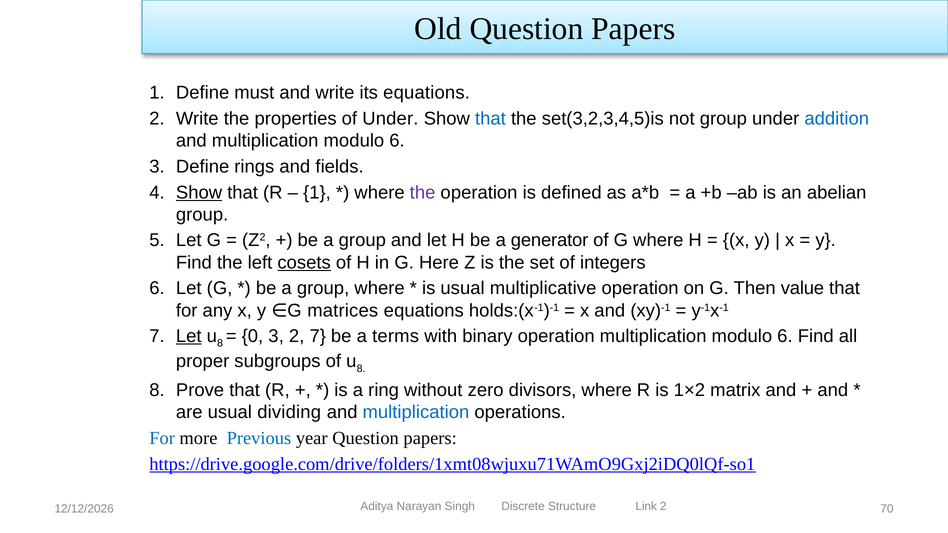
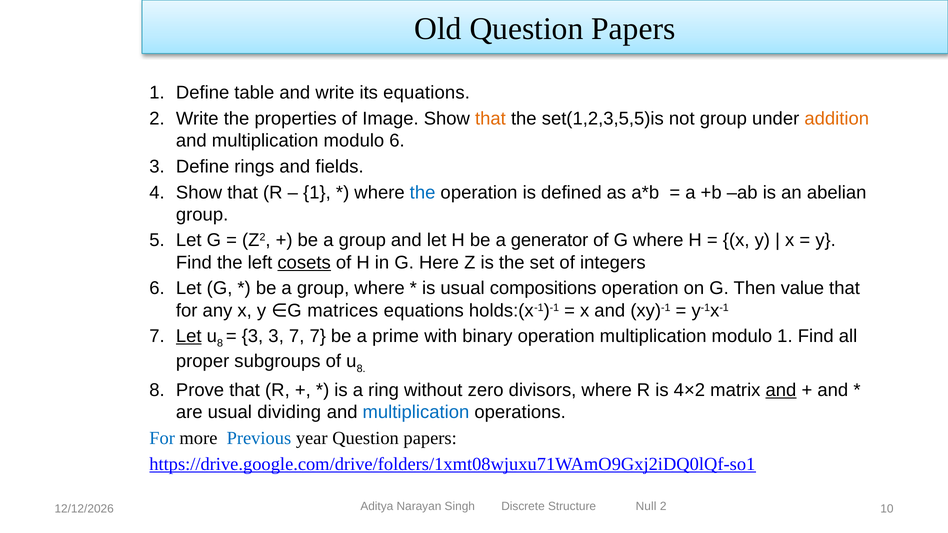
must: must -> table (254, 93)
of Under: Under -> Image (390, 119)
that colour: blue -> orange (490, 119)
set(3,2,3,4,5)is: set(3,2,3,4,5)is -> set(1,2,3,5,5)is (603, 119)
addition colour: blue -> orange (837, 119)
Show underline: present -> none (199, 193)
the colour: purple -> blue (423, 193)
multiplicative: multiplicative -> compositions (543, 288)
0: 0 -> 3 (252, 336)
3 2: 2 -> 7 (297, 336)
terms: terms -> prime (396, 336)
operation multiplication modulo 6: 6 -> 1 (785, 336)
1×2: 1×2 -> 4×2 (689, 390)
and underline: none -> present (781, 390)
Link: Link -> Null (646, 507)
70: 70 -> 10 (887, 509)
